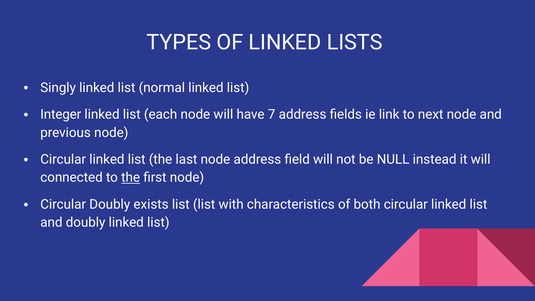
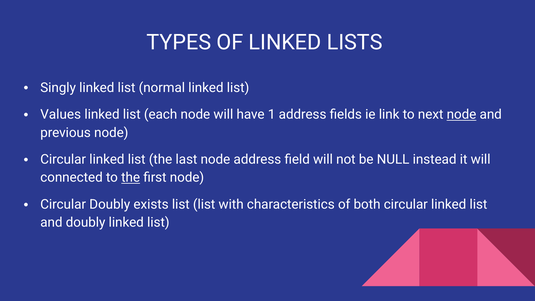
Integer: Integer -> Values (61, 115)
7: 7 -> 1 (272, 115)
node underline: none -> present (461, 115)
